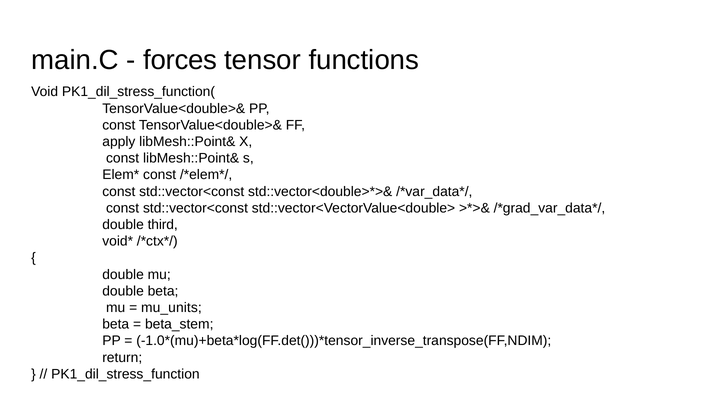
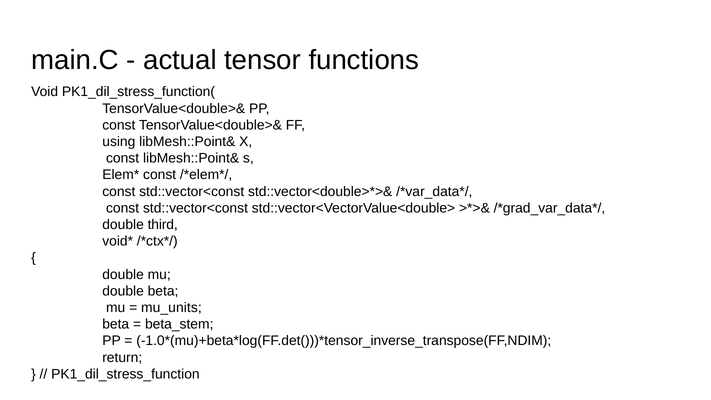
forces: forces -> actual (180, 60)
apply: apply -> using (119, 142)
